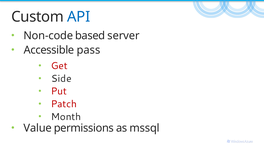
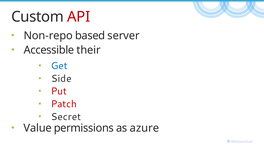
API colour: blue -> red (79, 17)
Non-code: Non-code -> Non-repo (48, 36)
pass: pass -> their (89, 50)
Get colour: red -> blue (59, 66)
Month: Month -> Secret (66, 116)
mssql: mssql -> azure (144, 128)
